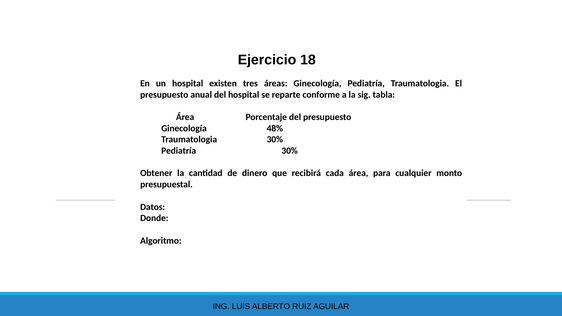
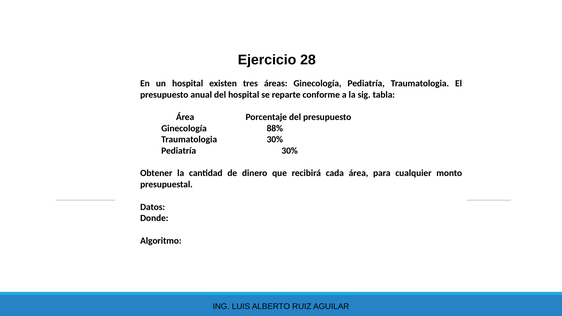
18: 18 -> 28 (308, 60)
48%: 48% -> 88% (275, 128)
